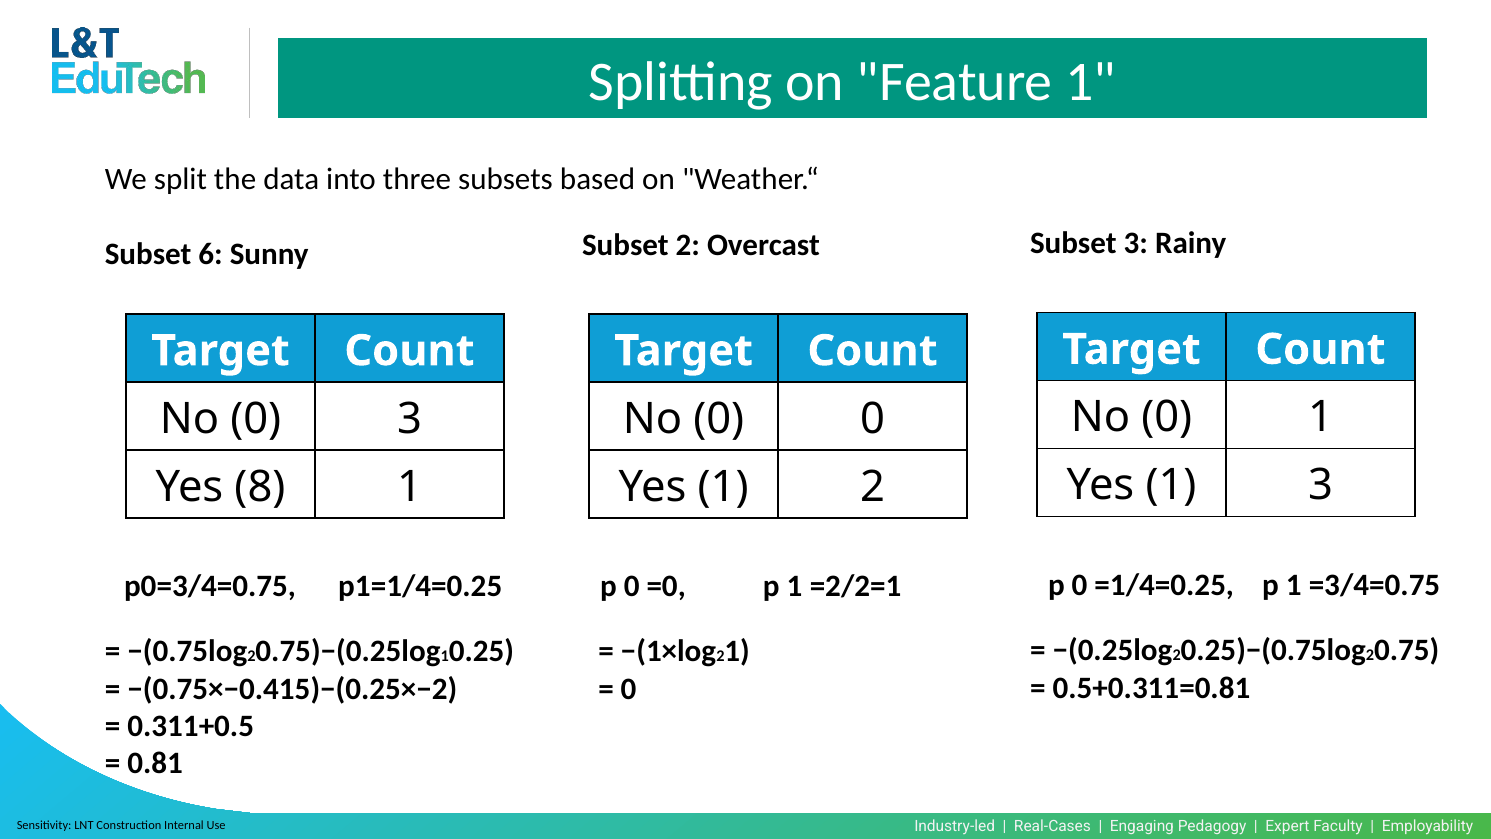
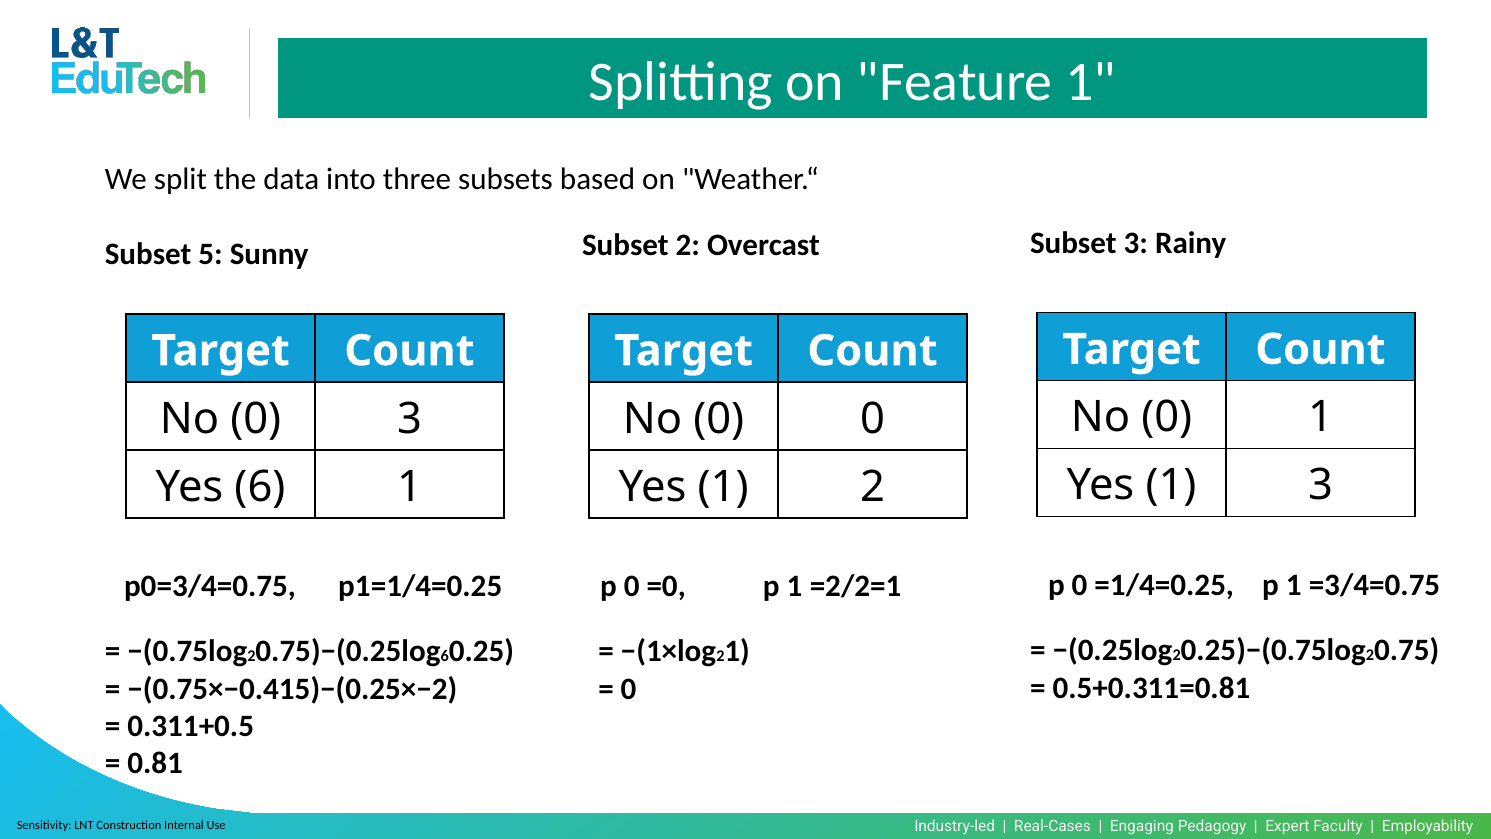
6: 6 -> 5 (211, 254)
Yes 8: 8 -> 6 (260, 487)
1: 1 -> 6 (445, 656)
